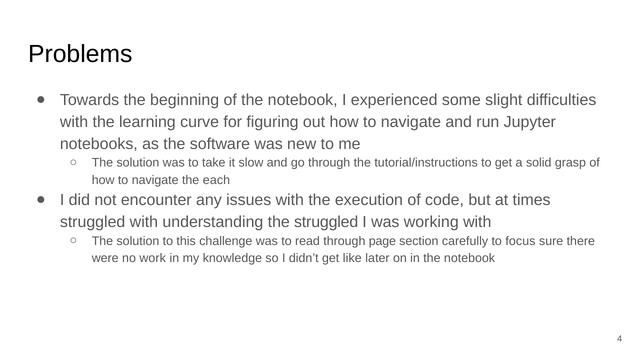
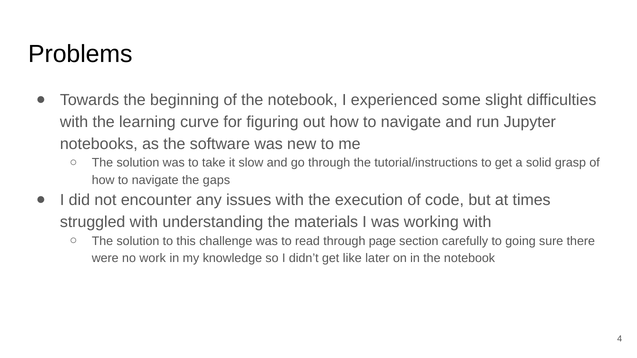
each: each -> gaps (216, 180)
the struggled: struggled -> materials (326, 222)
focus: focus -> going (521, 241)
